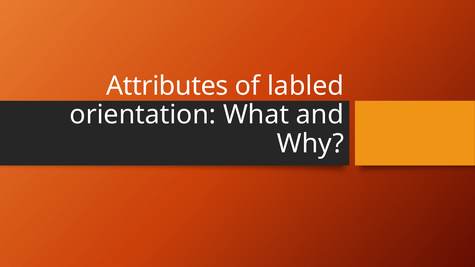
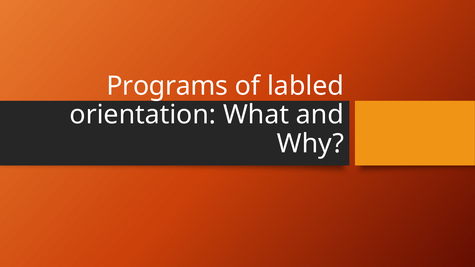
Attributes: Attributes -> Programs (167, 86)
